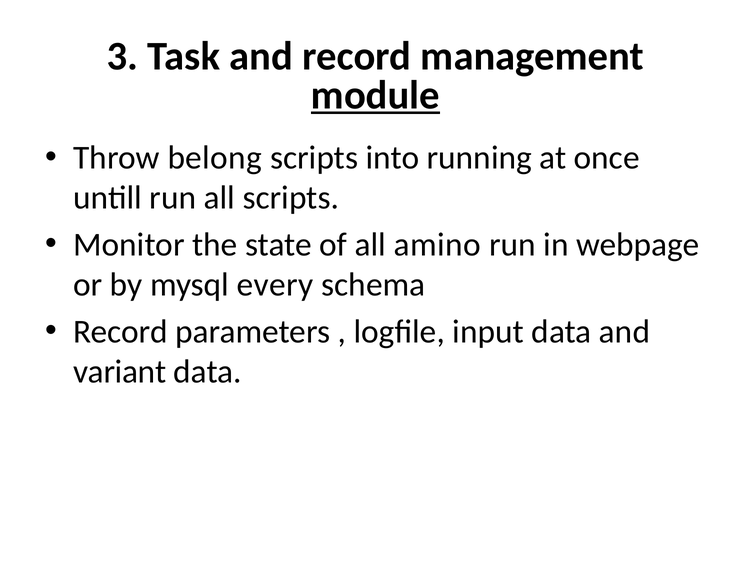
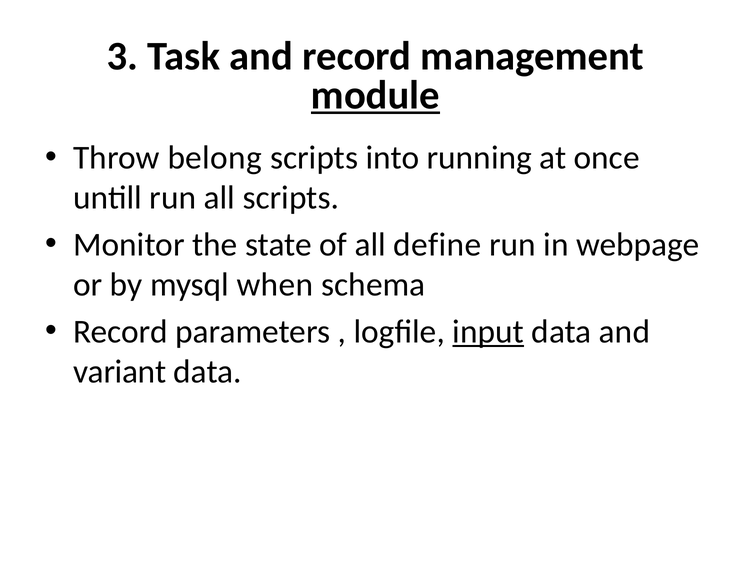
amino: amino -> define (437, 244)
every: every -> when (275, 284)
input underline: none -> present (488, 331)
